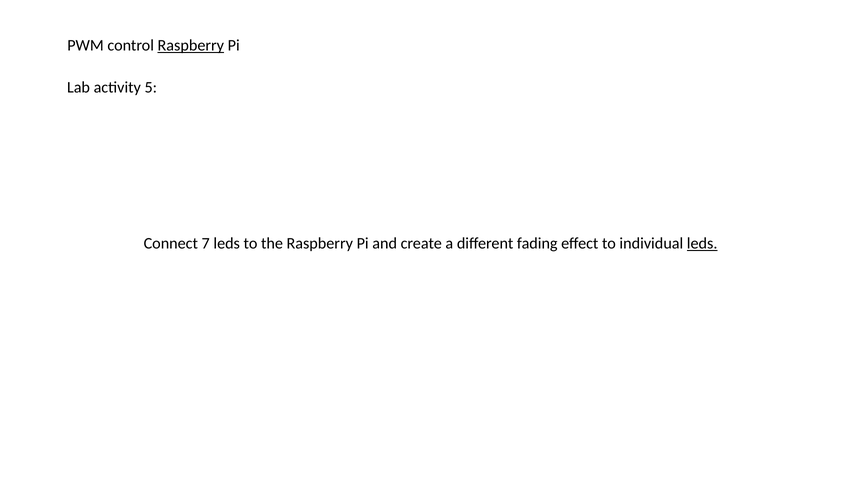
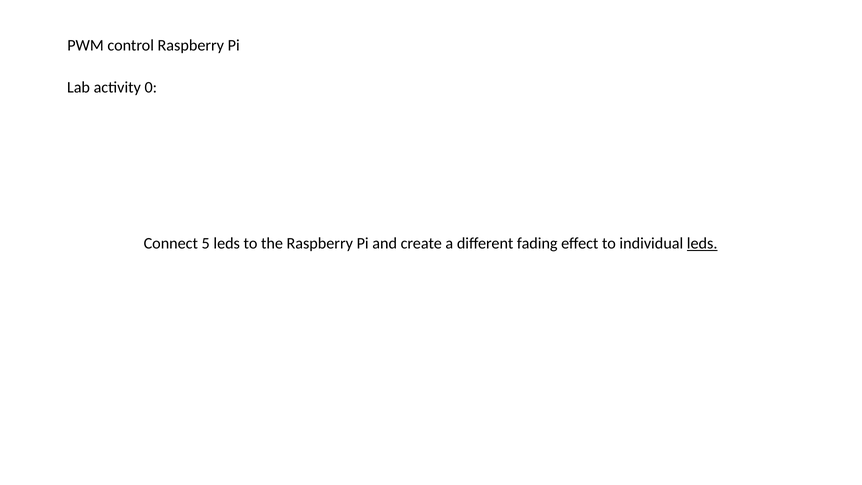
Raspberry underline: present -> none (191, 46)
5: 5 -> 0 (151, 87)
7: 7 -> 5 (206, 243)
